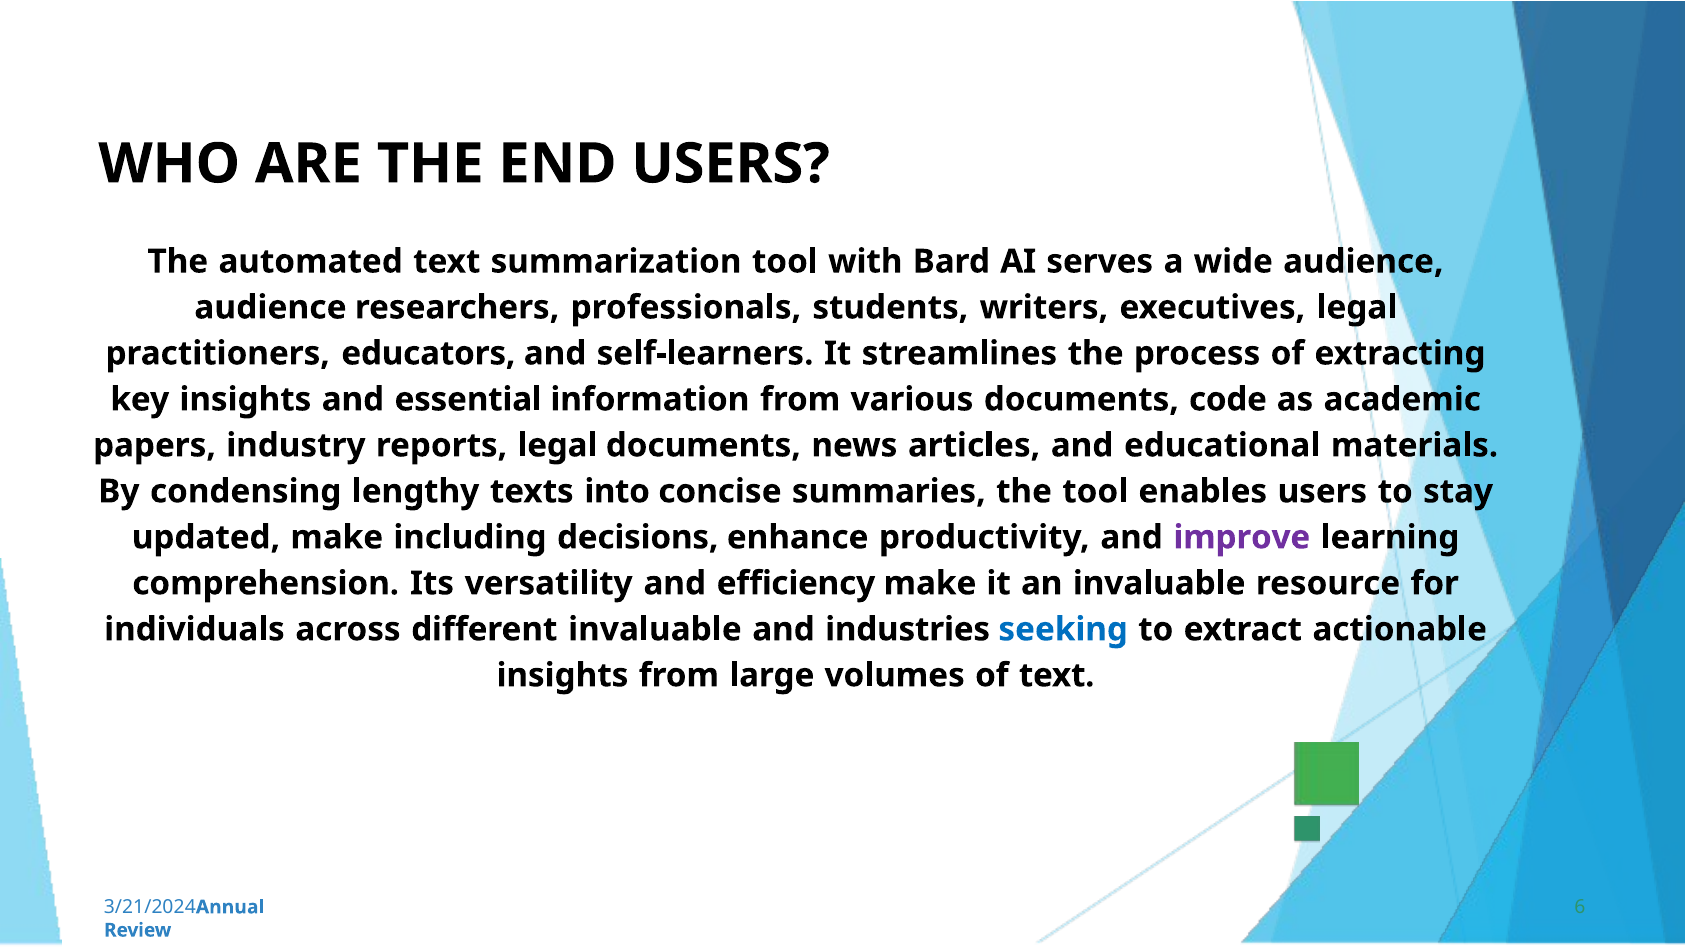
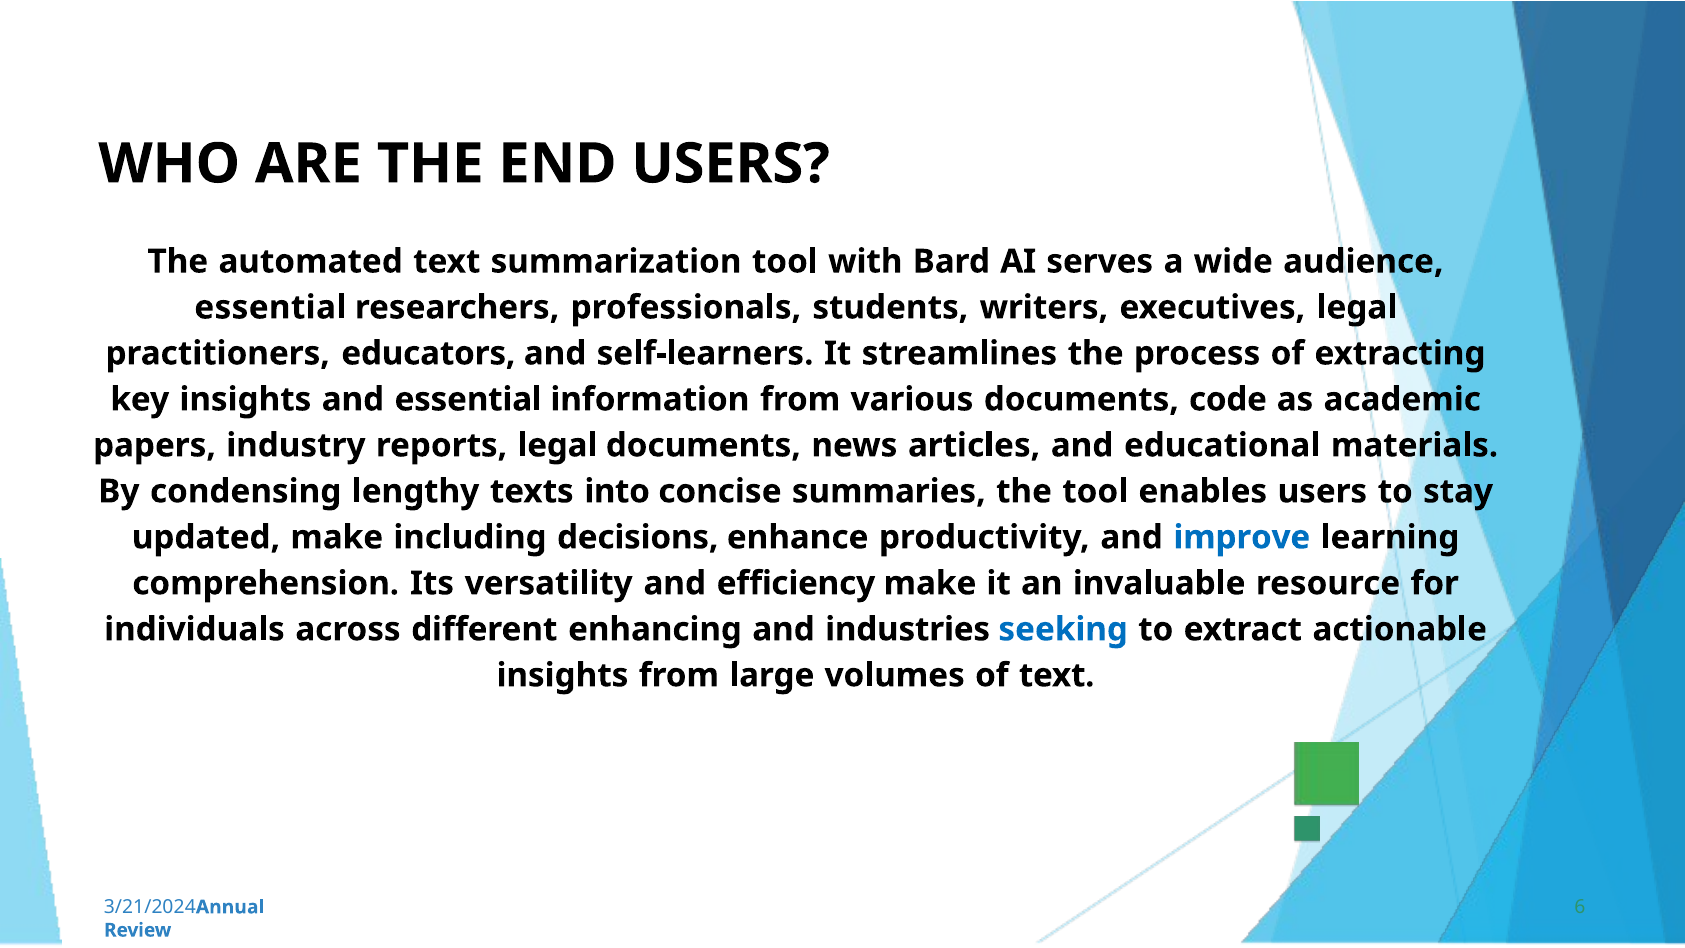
audience: audience -> essential (270, 307)
improve colour: purple -> blue (1242, 537)
different invaluable: invaluable -> enhancing (655, 629)
